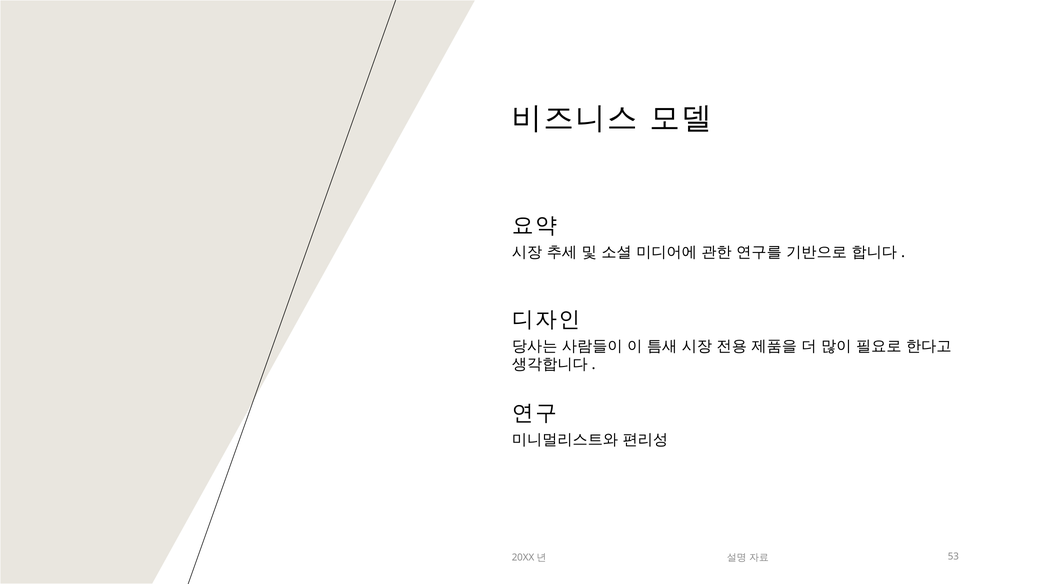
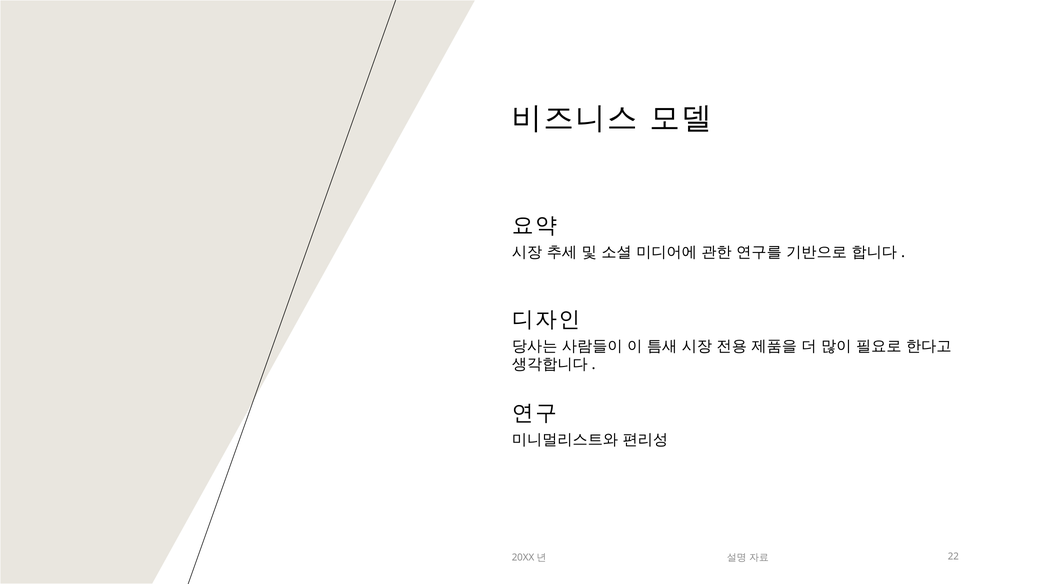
53: 53 -> 22 (953, 557)
